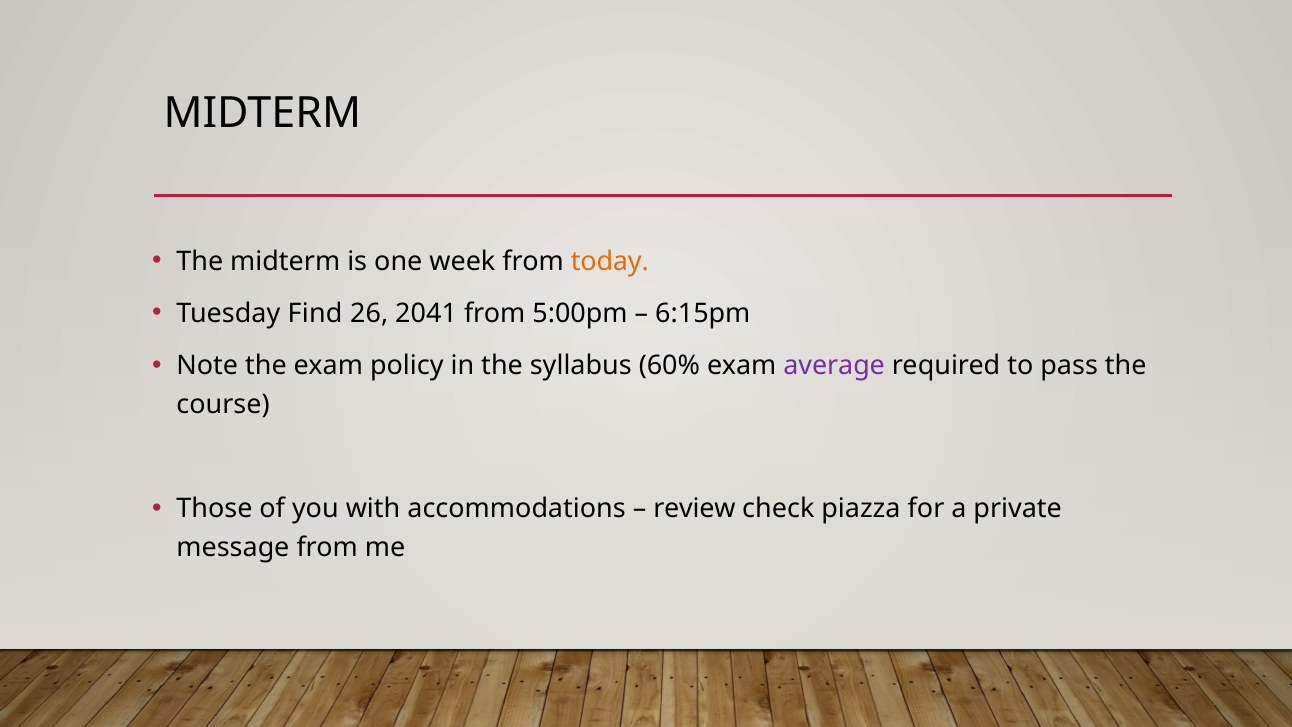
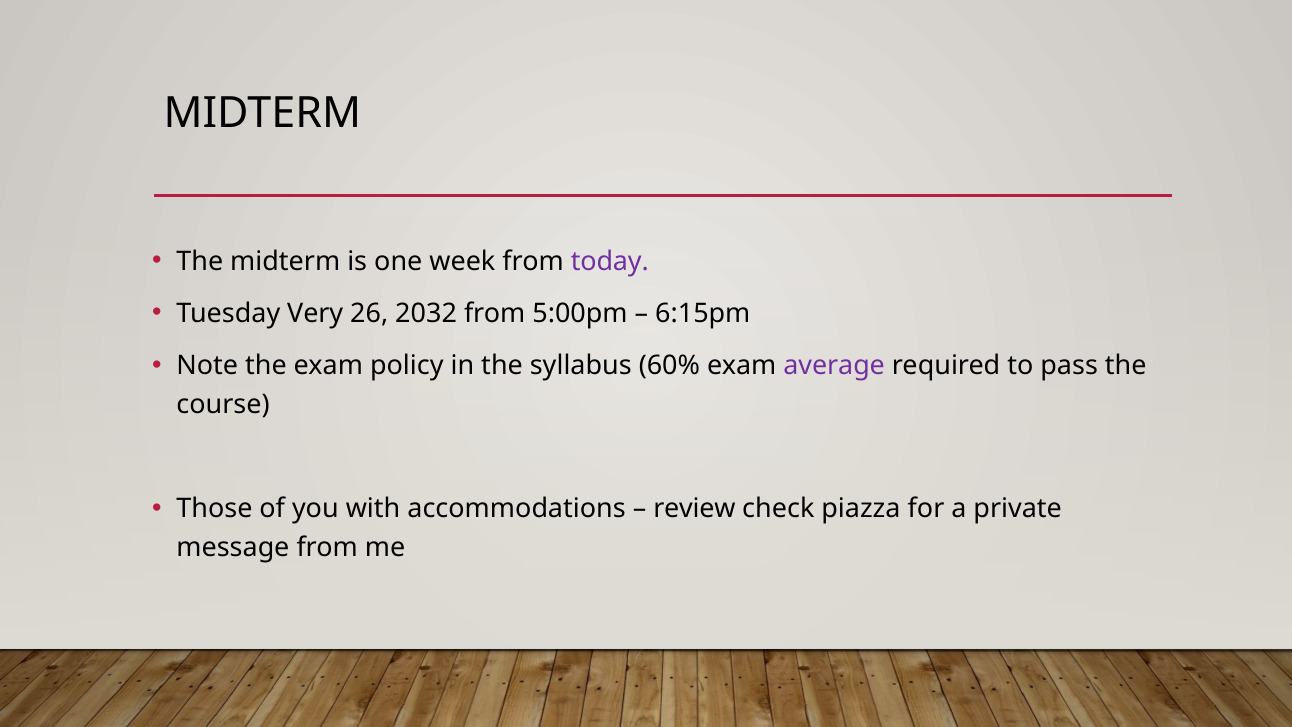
today colour: orange -> purple (610, 261)
Find: Find -> Very (315, 313)
2041: 2041 -> 2032 (426, 313)
